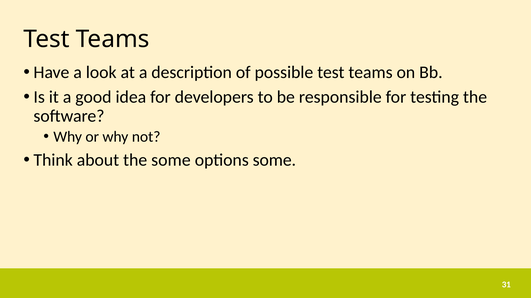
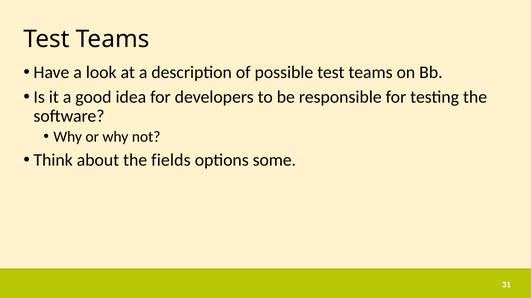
the some: some -> fields (171, 160)
